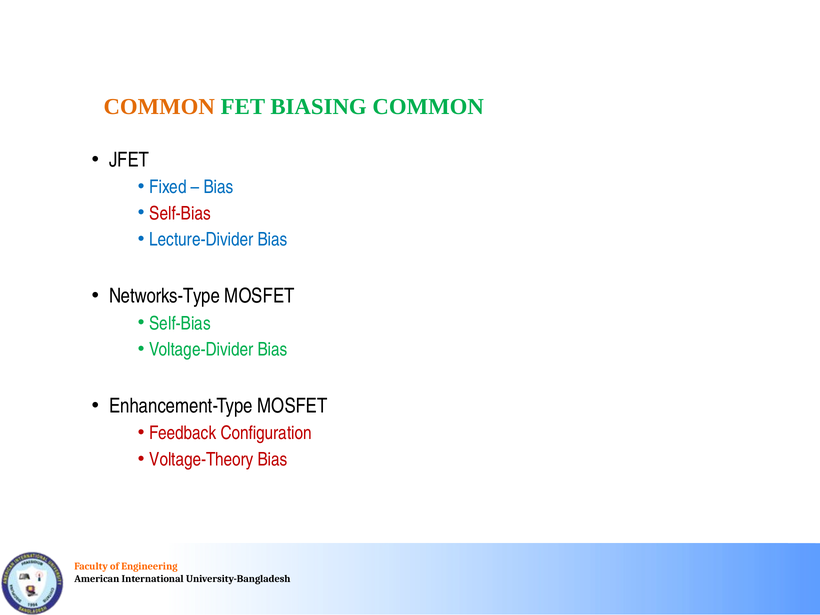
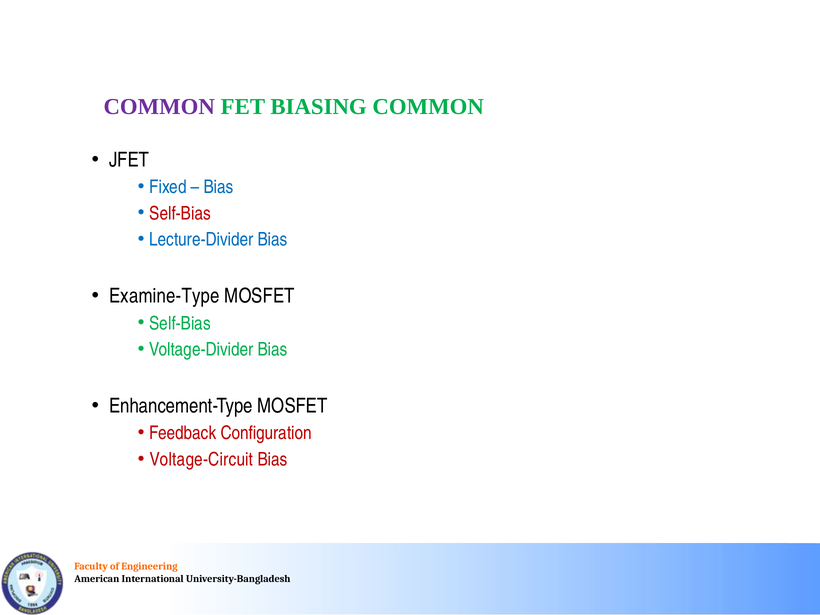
COMMON colour: orange -> purple (159, 107)
Networks-Type: Networks-Type -> Examine-Type (164, 296)
Voltage-Theory: Voltage-Theory -> Voltage-Circuit (201, 460)
